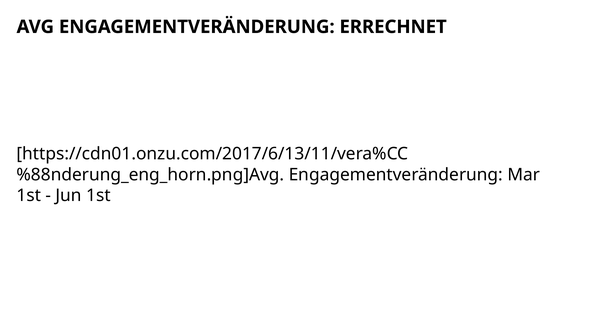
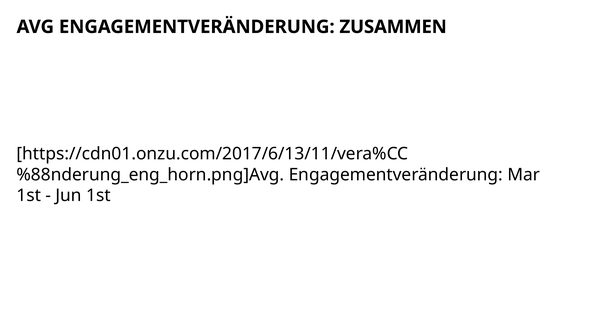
ERRECHNET: ERRECHNET -> ZUSAMMEN (393, 27)
